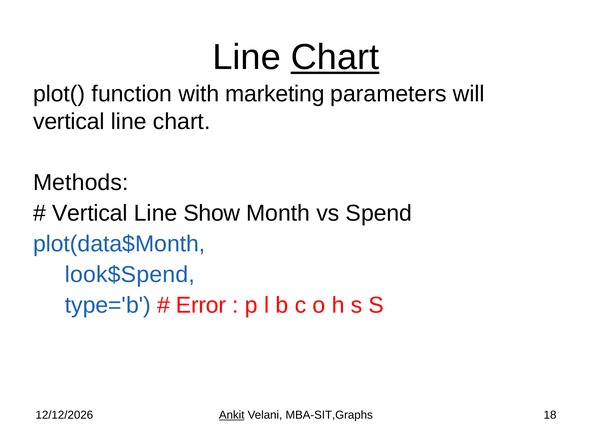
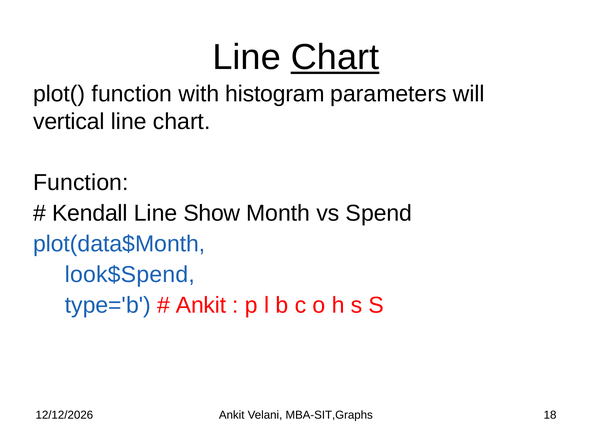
marketing: marketing -> histogram (275, 94)
Methods: Methods -> Function (81, 183)
Vertical: Vertical -> Kendall (90, 213)
Error: Error -> Ankit (201, 305)
Ankit underline: present -> none (232, 415)
